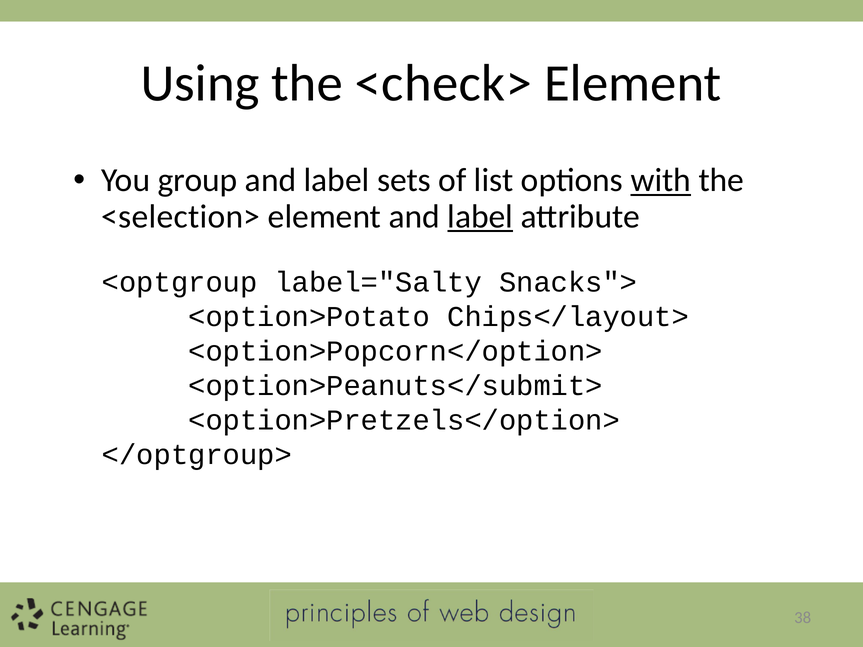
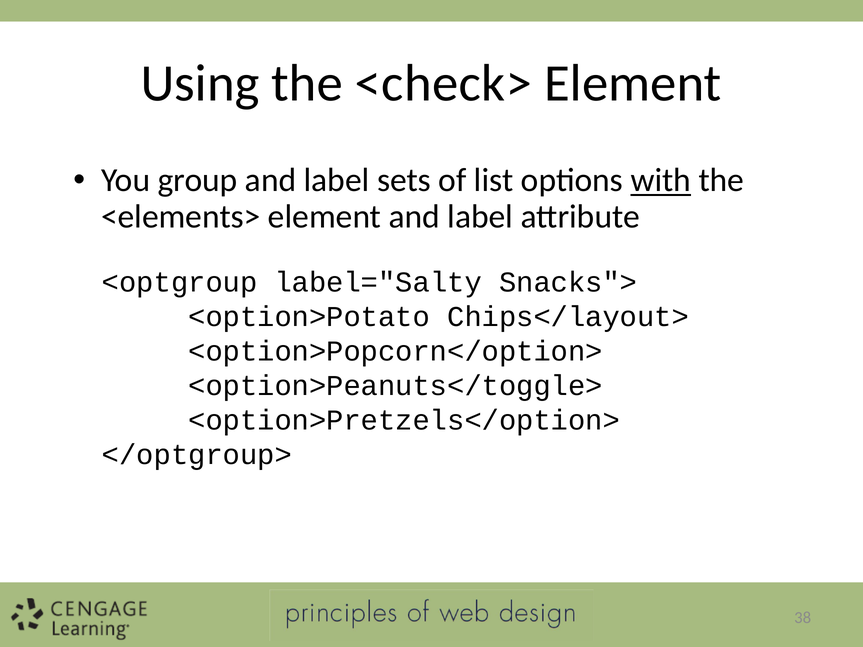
<selection>: <selection> -> <elements> (181, 217)
label underline: present -> none (480, 217)
<option>Peanuts</submit>: <option>Peanuts</submit> -> <option>Peanuts</toggle> (395, 386)
